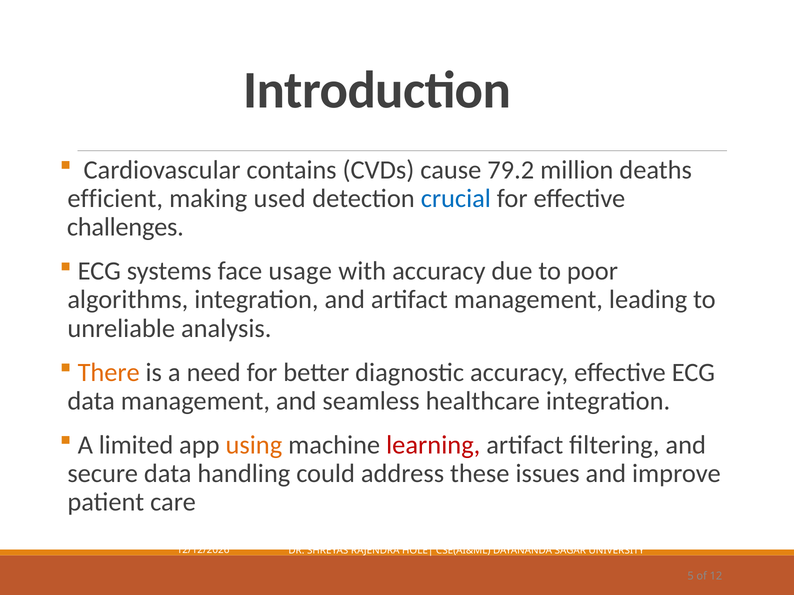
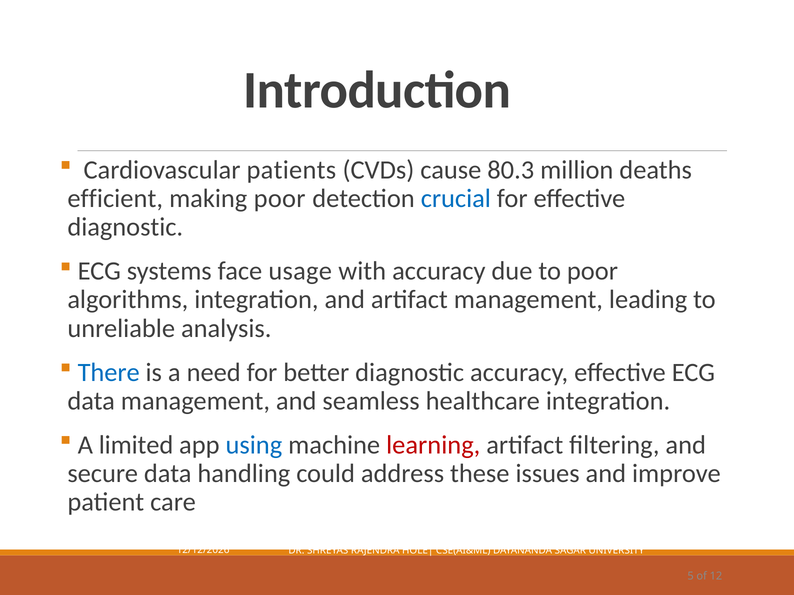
contains: contains -> patients (291, 170)
79.2: 79.2 -> 80.3 (511, 170)
making used: used -> poor (280, 199)
challenges: challenges -> diagnostic (125, 227)
There colour: orange -> blue (109, 373)
using colour: orange -> blue (254, 445)
